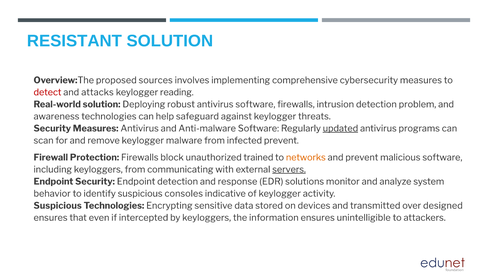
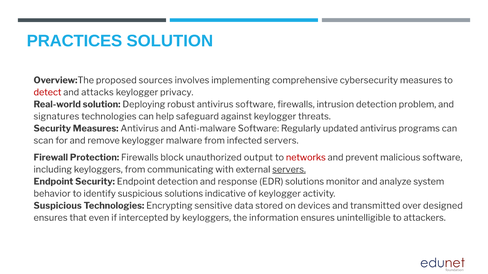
RESISTANT: RESISTANT -> PRACTICES (74, 41)
reading: reading -> privacy (177, 92)
awareness: awareness -> signatures (56, 117)
updated underline: present -> none (340, 129)
infected prevent: prevent -> servers (281, 141)
trained: trained -> output (258, 158)
networks colour: orange -> red (306, 158)
suspicious consoles: consoles -> solutions (184, 194)
